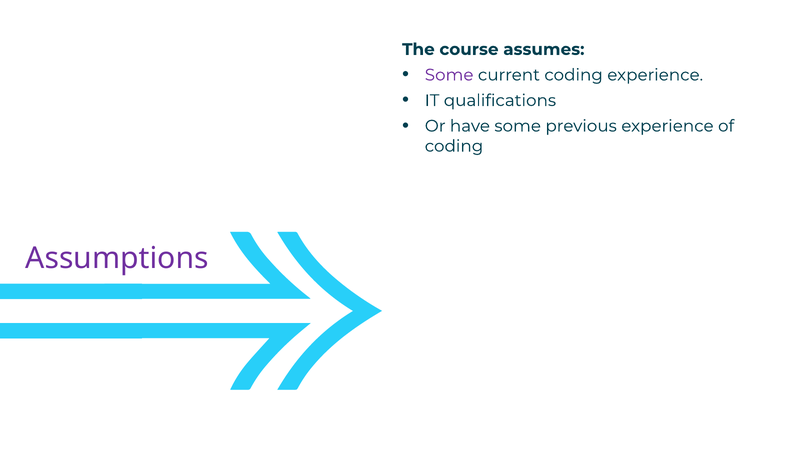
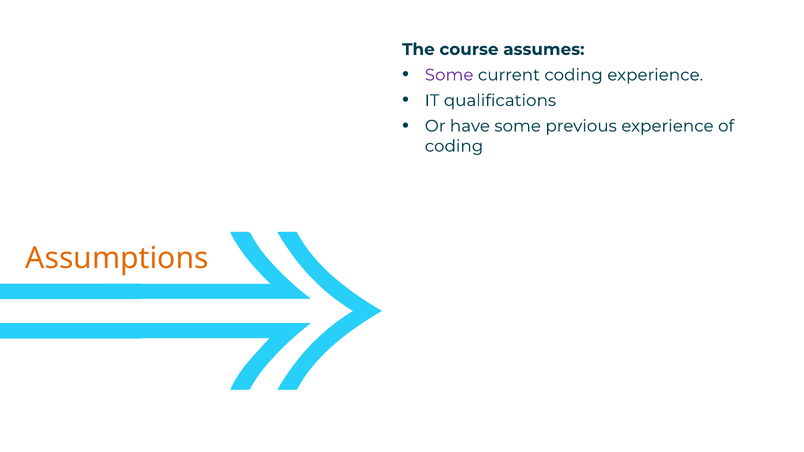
Assumptions colour: purple -> orange (117, 258)
